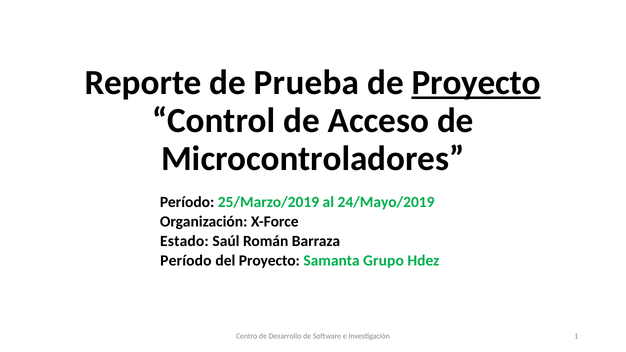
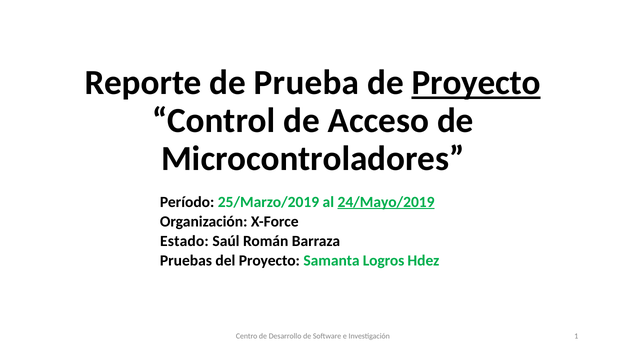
24/Mayo/2019 underline: none -> present (386, 202)
Período: Período -> Pruebas (186, 261)
Grupo: Grupo -> Logros (384, 261)
